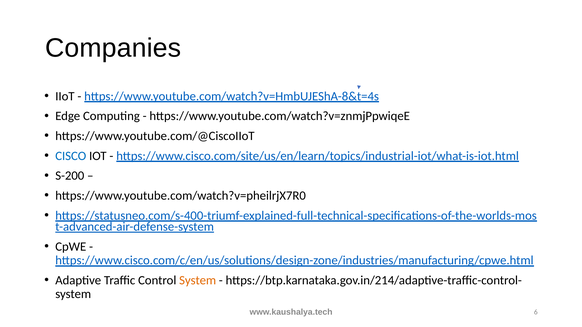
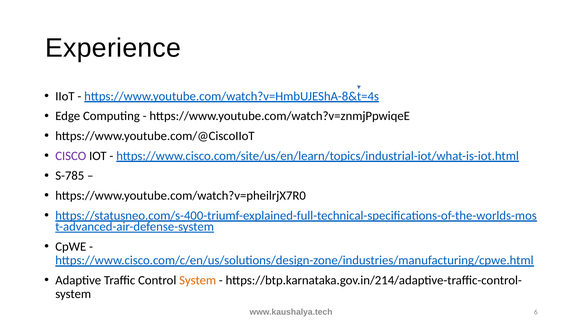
Companies: Companies -> Experience (113, 48)
CISCO colour: blue -> purple (71, 156)
S-200: S-200 -> S-785 (70, 176)
